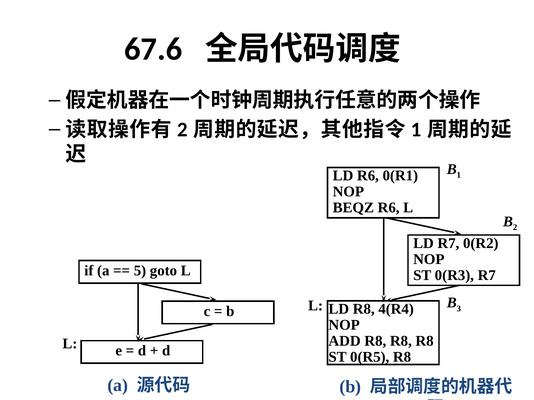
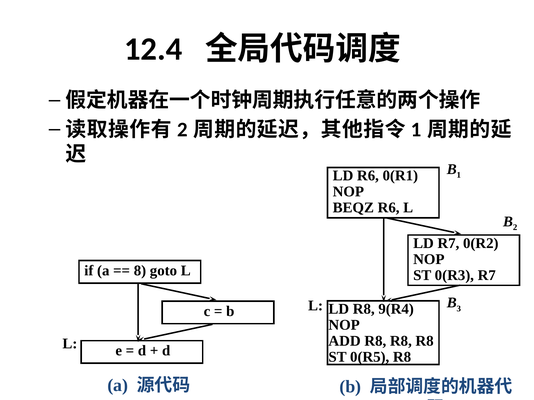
67.6: 67.6 -> 12.4 (153, 49)
5: 5 -> 8 (140, 271)
4(R4: 4(R4 -> 9(R4 (396, 309)
